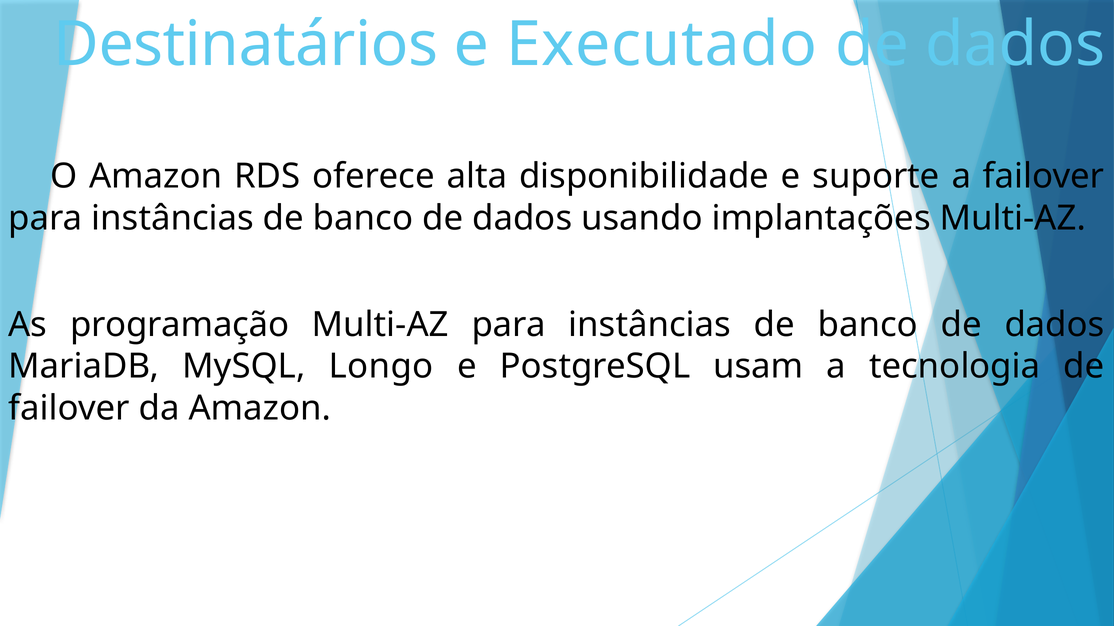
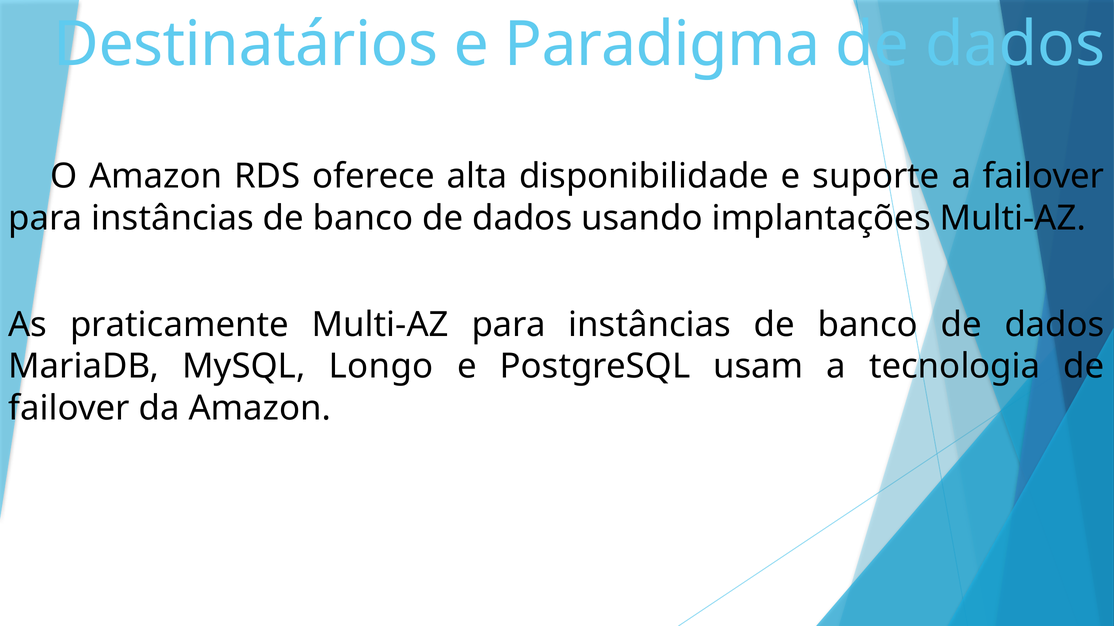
Executado: Executado -> Paradigma (662, 44)
programação: programação -> praticamente (180, 325)
